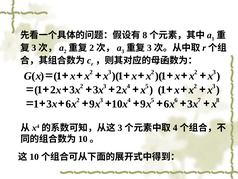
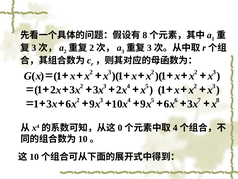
3: 3 -> 0 (120, 128)
